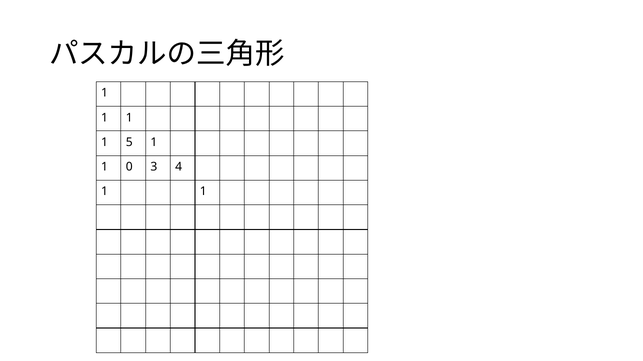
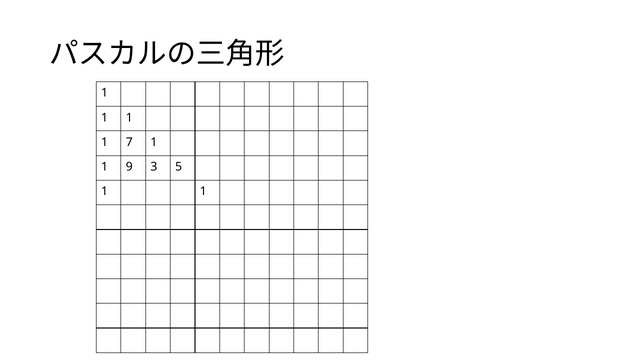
5: 5 -> 7 (129, 142)
0: 0 -> 9 (129, 167)
4: 4 -> 5 (179, 167)
